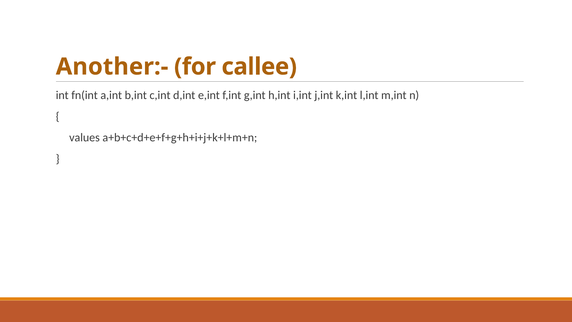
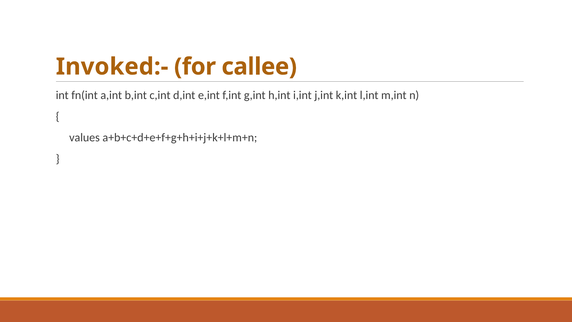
Another:-: Another:- -> Invoked:- (112, 67)
